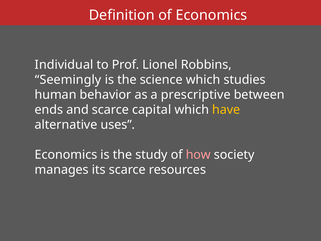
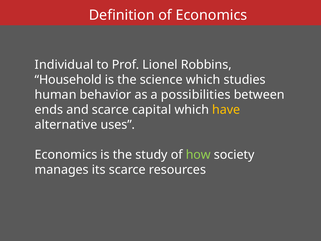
Seemingly: Seemingly -> Household (68, 80)
prescriptive: prescriptive -> possibilities (196, 95)
how colour: pink -> light green (198, 155)
